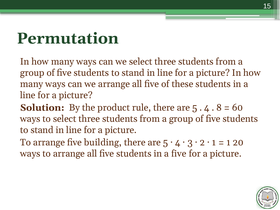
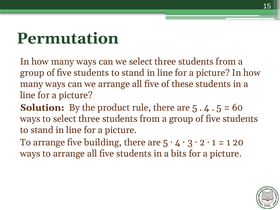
8: 8 -> 5 (219, 108)
a five: five -> bits (179, 154)
